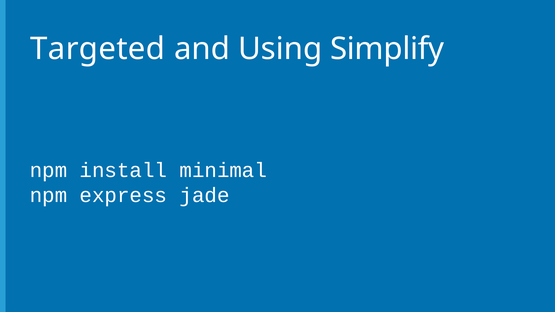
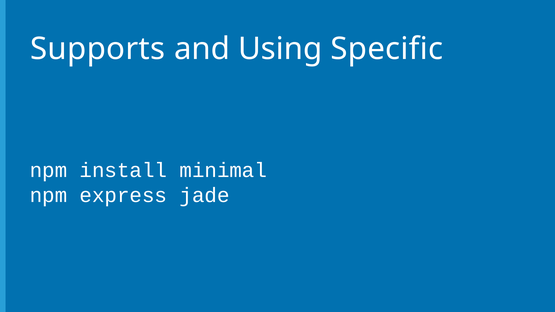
Targeted: Targeted -> Supports (98, 49)
Simplify: Simplify -> Specific (387, 49)
